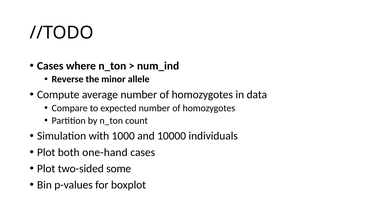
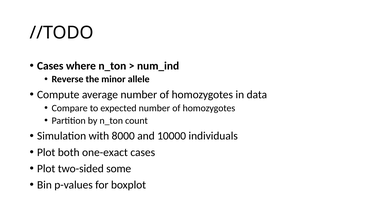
1000: 1000 -> 8000 (123, 136)
one-hand: one-hand -> one-exact (105, 153)
